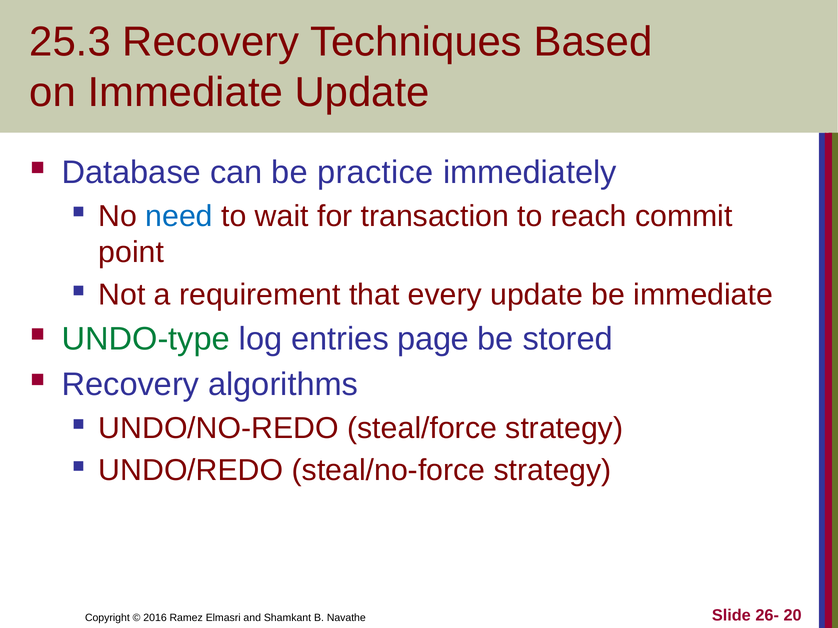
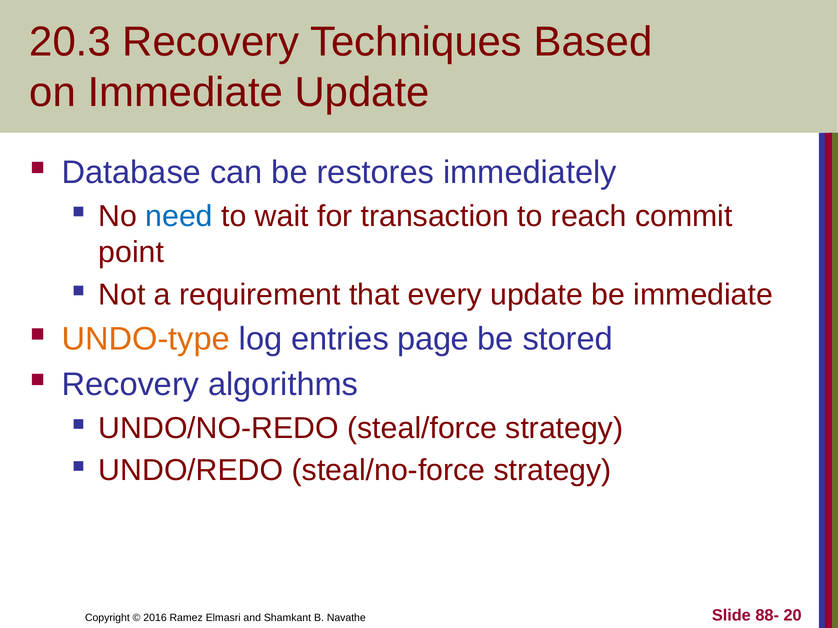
25.3: 25.3 -> 20.3 (70, 42)
practice: practice -> restores (375, 173)
UNDO-type colour: green -> orange (146, 339)
26-: 26- -> 88- (767, 616)
